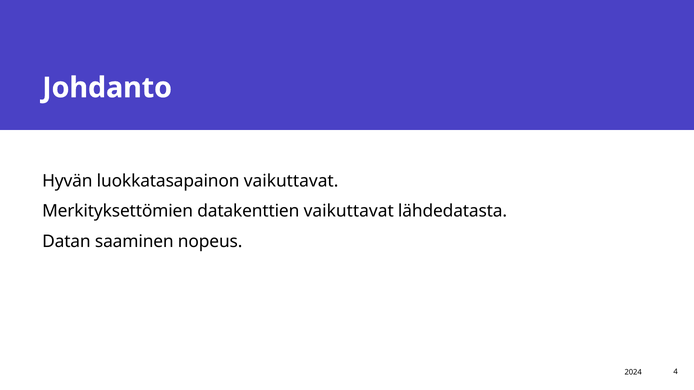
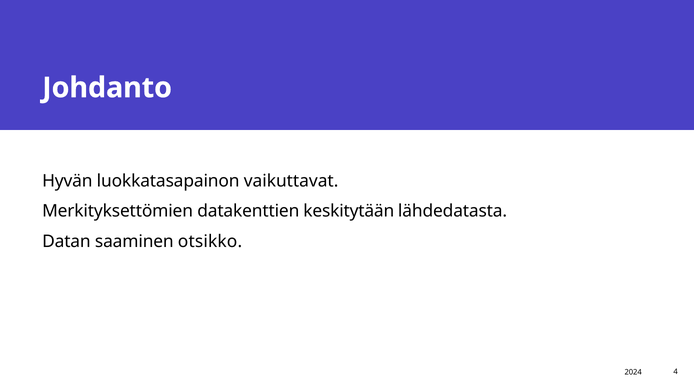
datakenttien vaikuttavat: vaikuttavat -> keskitytään (349, 211)
saaminen nopeus: nopeus -> otsikko (210, 242)
